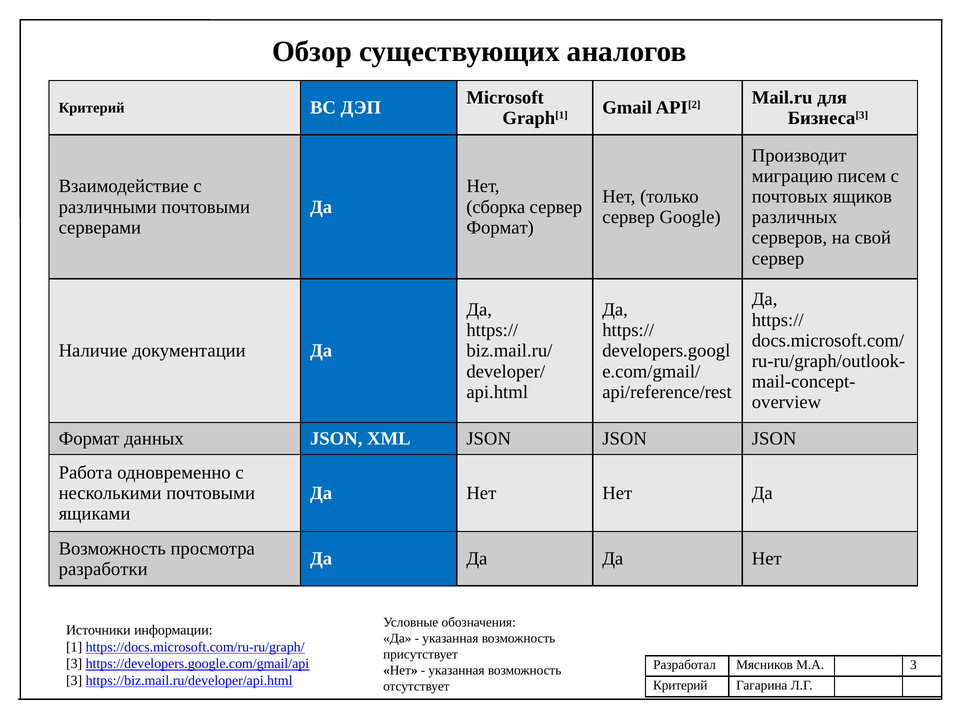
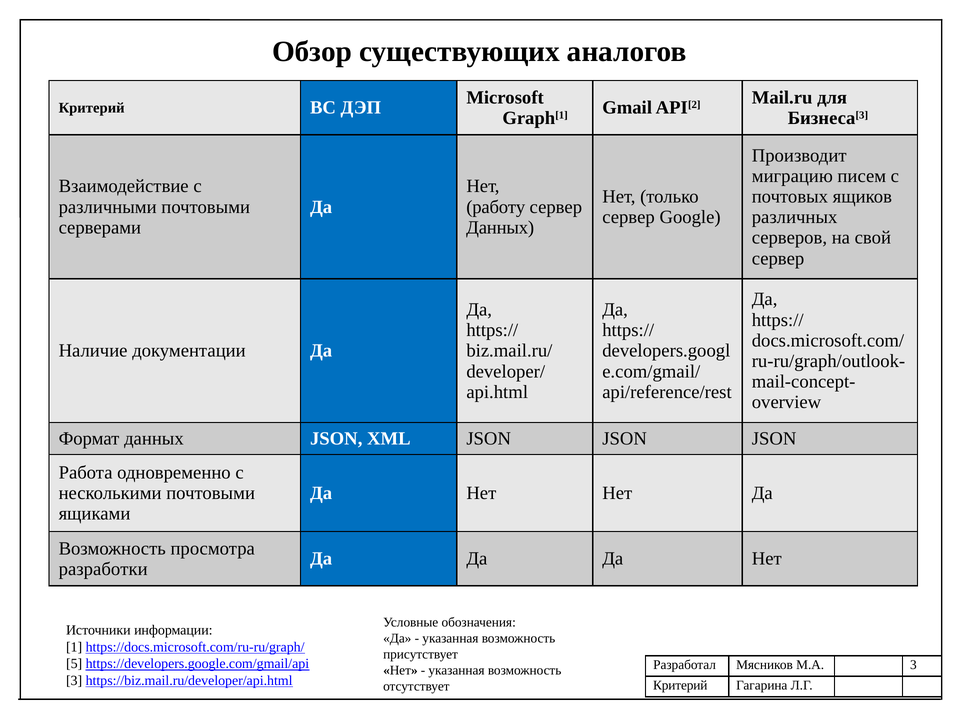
сборка: сборка -> работу (496, 207)
Формат: Формат -> Данных (500, 228)
3: 3 -> 5 (74, 664)
